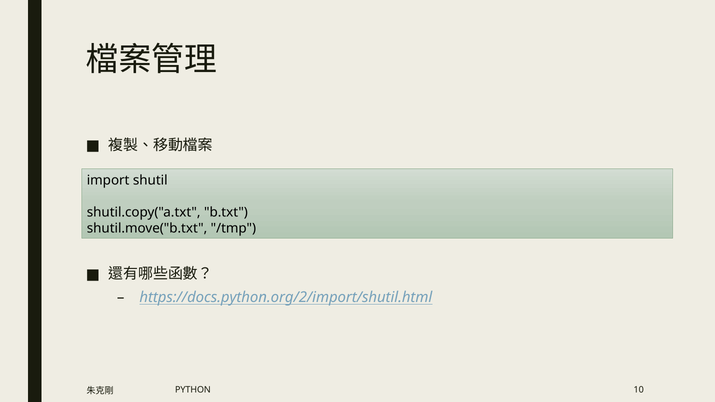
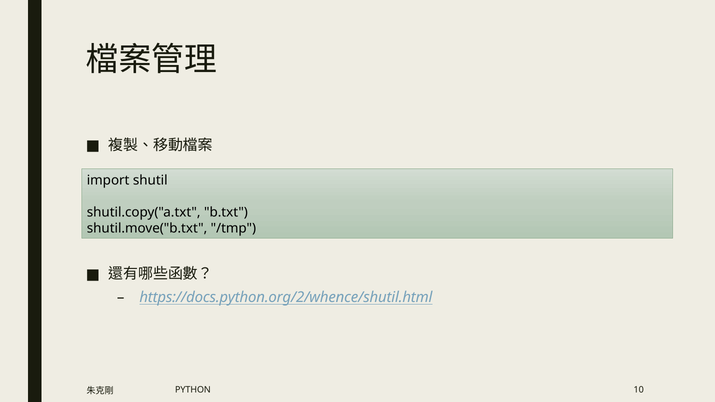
https://docs.python.org/2/import/shutil.html: https://docs.python.org/2/import/shutil.html -> https://docs.python.org/2/whence/shutil.html (286, 298)
